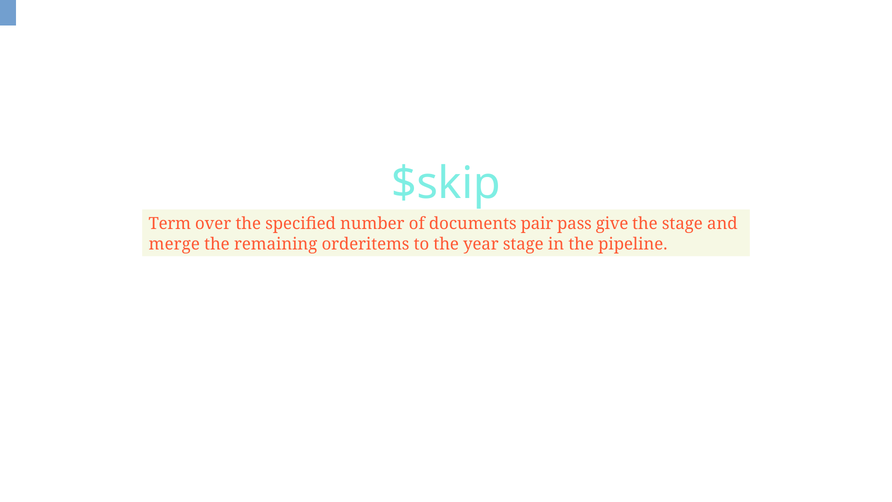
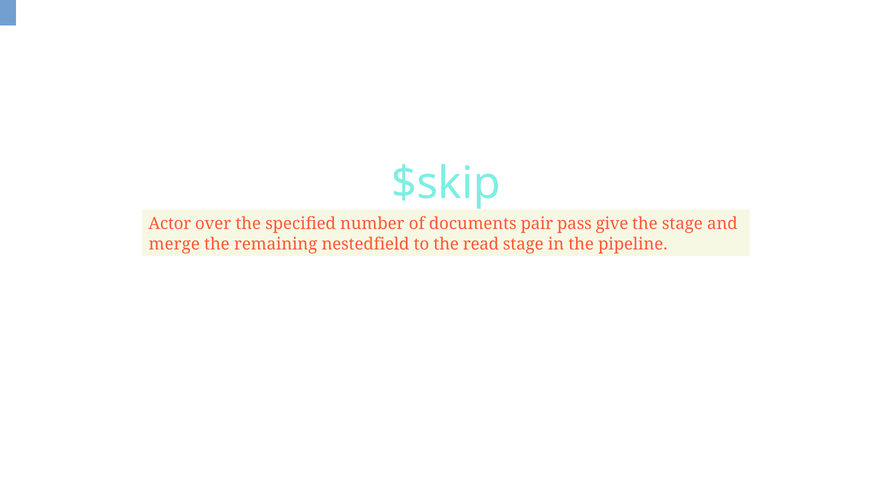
Term: Term -> Actor (170, 224)
orderitems: orderitems -> nestedfield (365, 244)
year: year -> read (481, 244)
